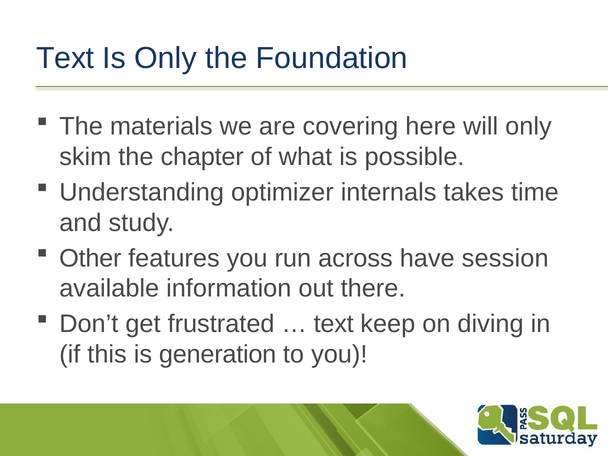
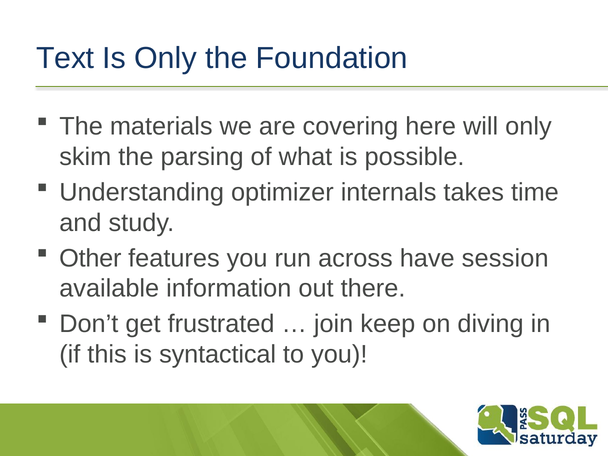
chapter: chapter -> parsing (202, 157)
text: text -> join (334, 324)
generation: generation -> syntactical (218, 354)
